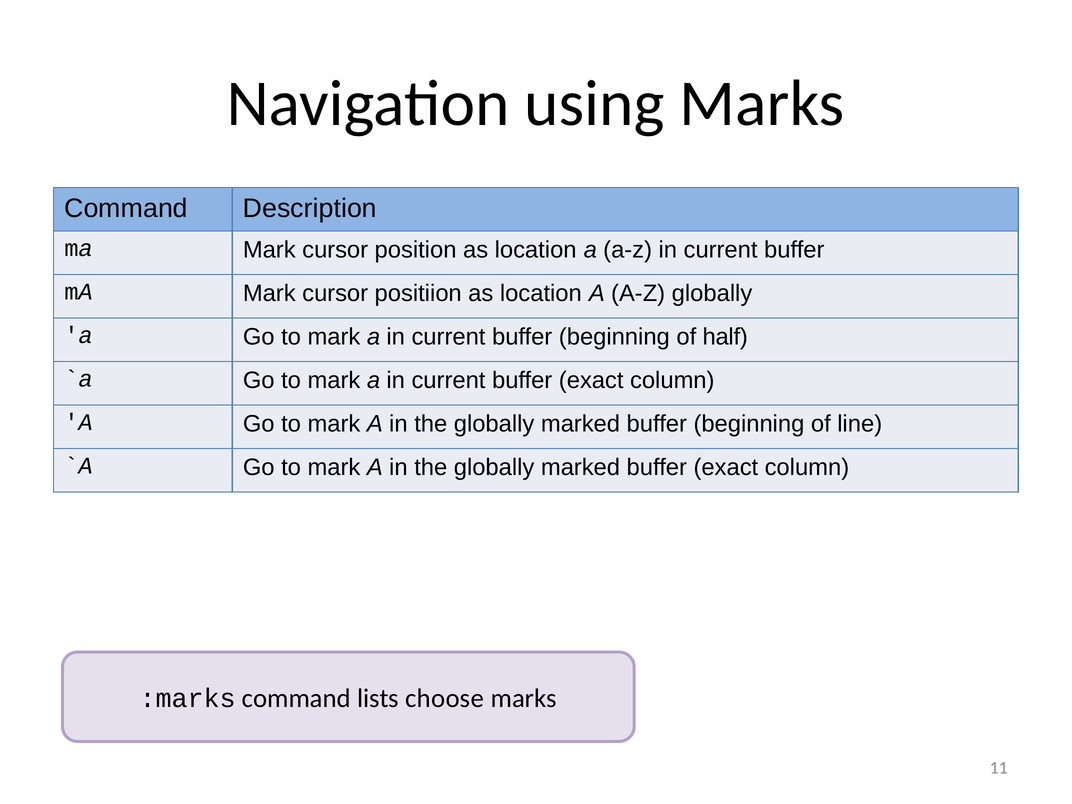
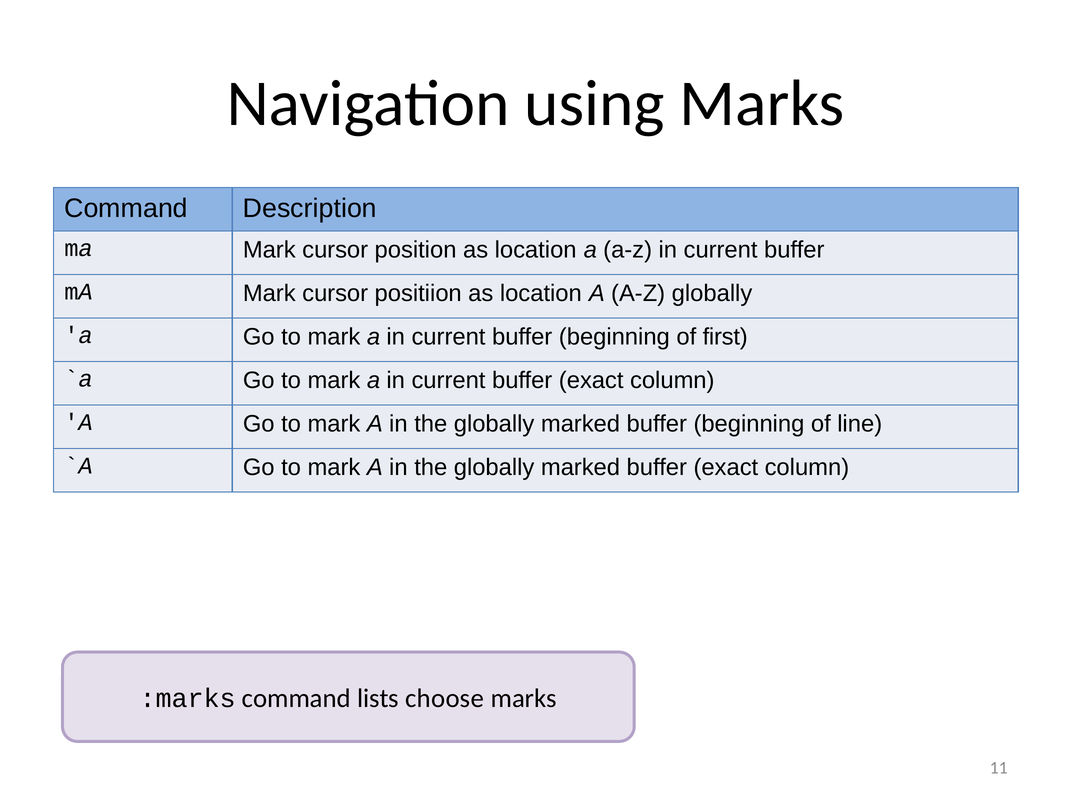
half: half -> first (725, 337)
